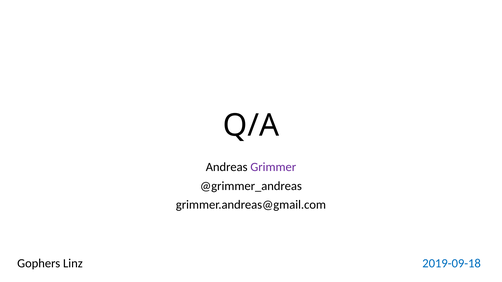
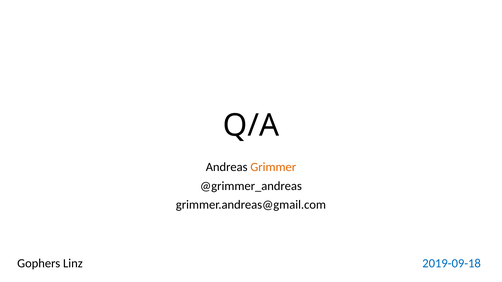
Grimmer colour: purple -> orange (273, 167)
